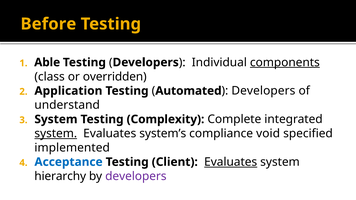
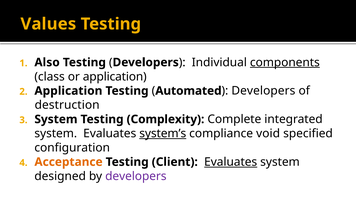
Before: Before -> Values (48, 24)
Able: Able -> Also (47, 62)
or overridden: overridden -> application (115, 77)
understand: understand -> destruction (67, 105)
system underline: present -> none (56, 134)
system’s underline: none -> present (163, 134)
implemented: implemented -> configuration (72, 148)
Acceptance colour: blue -> orange (69, 162)
hierarchy: hierarchy -> designed (60, 176)
